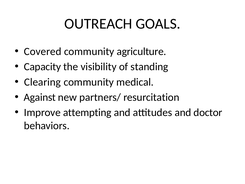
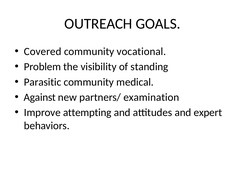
agriculture: agriculture -> vocational (141, 51)
Capacity: Capacity -> Problem (42, 67)
Clearing: Clearing -> Parasitic (43, 82)
resurcitation: resurcitation -> examination (151, 97)
doctor: doctor -> expert (208, 112)
